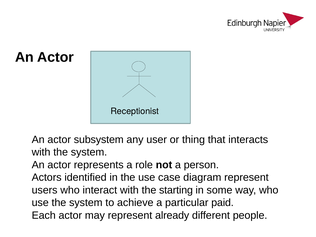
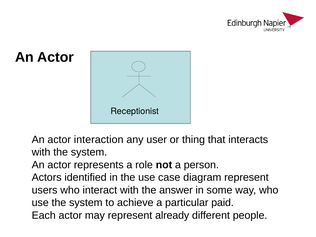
subsystem: subsystem -> interaction (99, 140)
starting: starting -> answer (176, 190)
